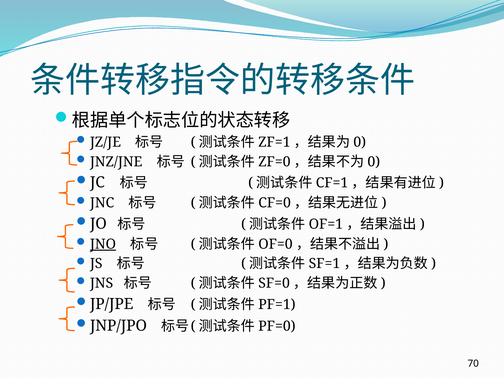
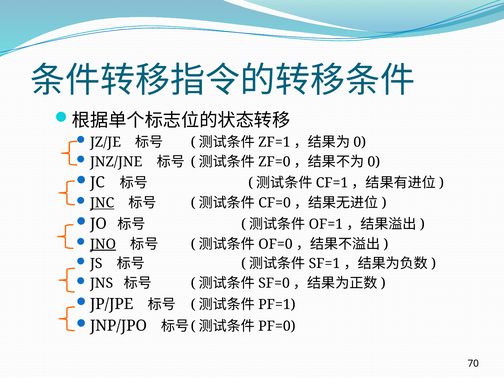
JNC underline: none -> present (102, 203)
